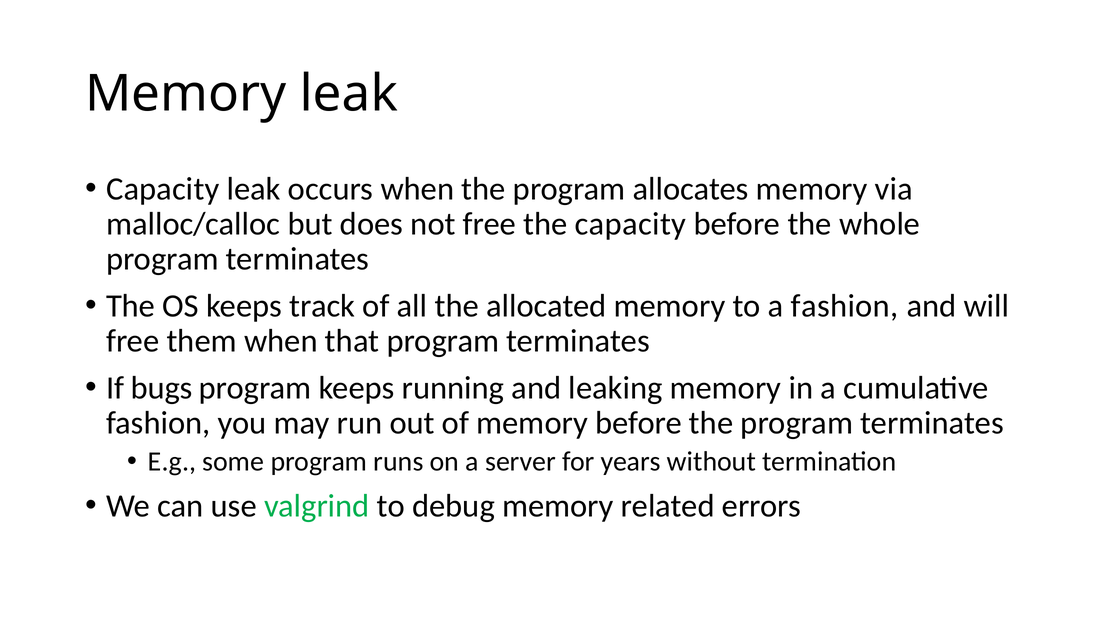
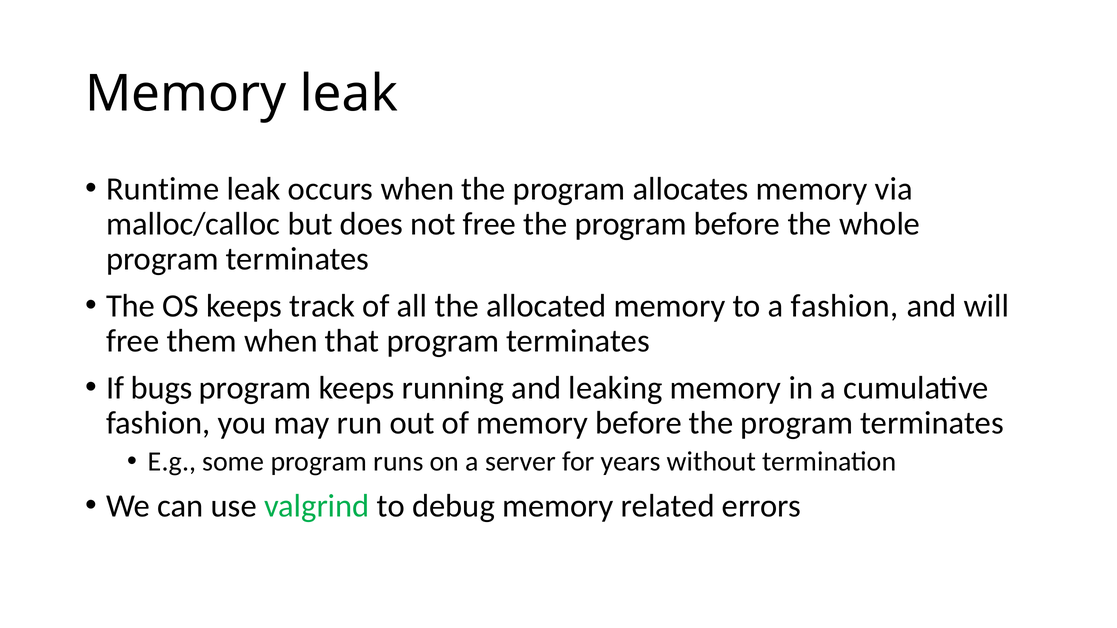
Capacity: Capacity -> Runtime (163, 189)
free the capacity: capacity -> program (631, 224)
